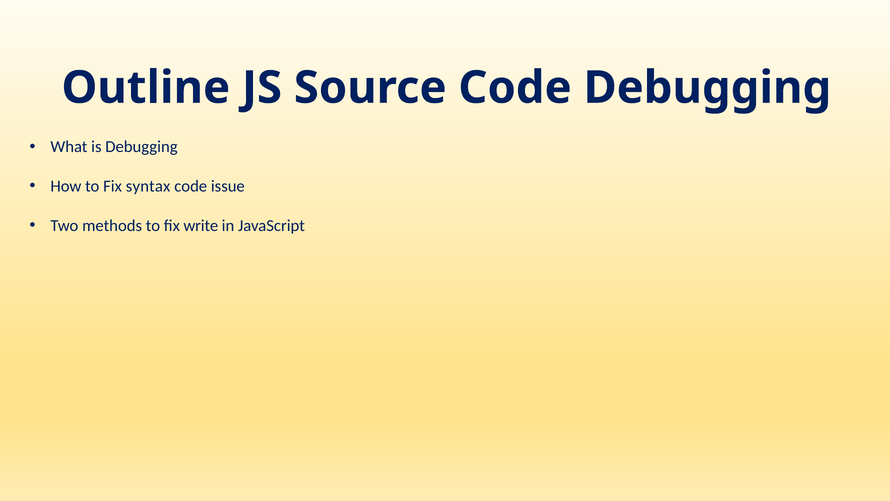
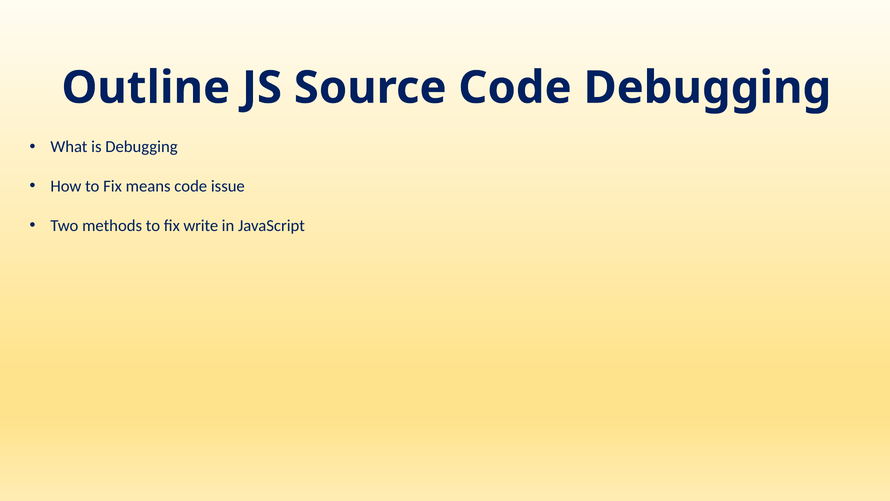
syntax: syntax -> means (148, 186)
